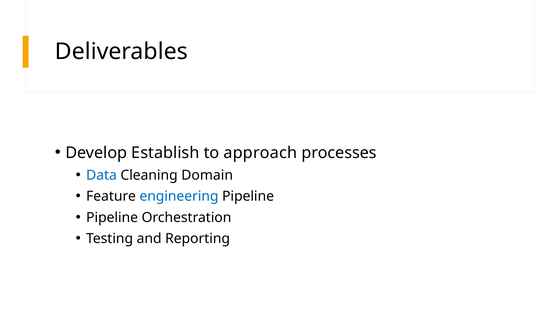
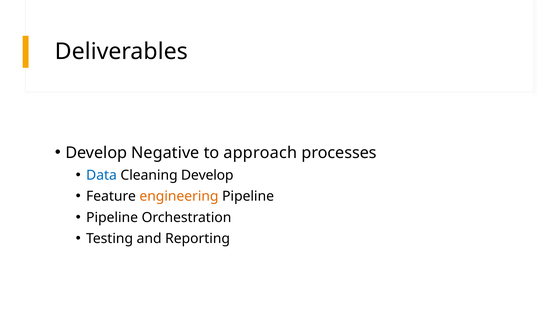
Establish: Establish -> Negative (165, 153)
Cleaning Domain: Domain -> Develop (207, 175)
engineering colour: blue -> orange (179, 196)
